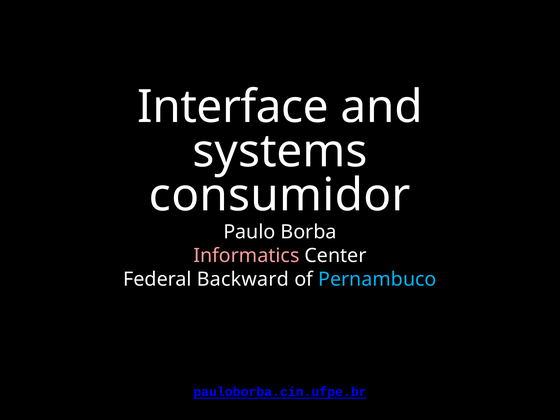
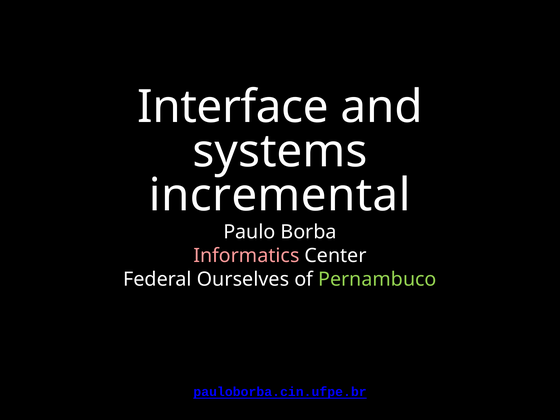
consumidor: consumidor -> incremental (280, 195)
Backward: Backward -> Ourselves (243, 279)
Pernambuco colour: light blue -> light green (377, 279)
